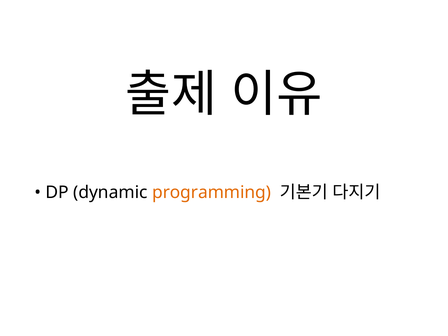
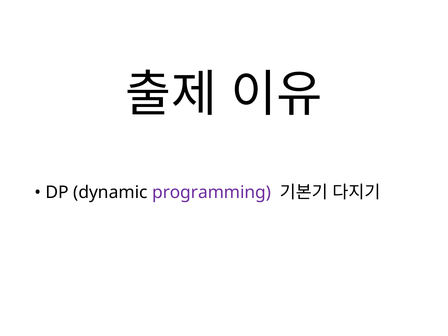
programming colour: orange -> purple (212, 192)
